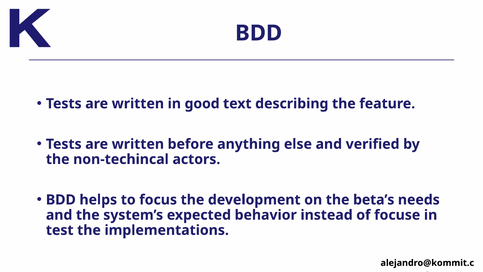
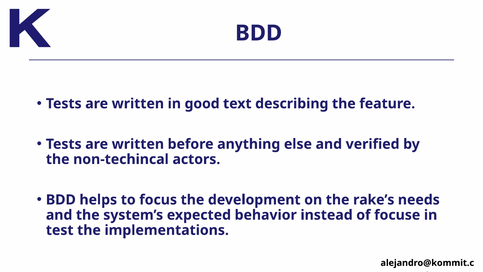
beta’s: beta’s -> rake’s (374, 200)
